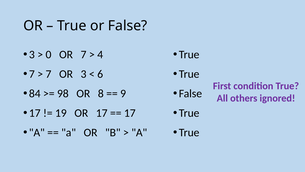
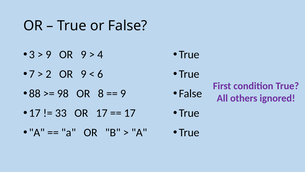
0: 0 -> 9 (49, 54)
7: 7 -> 9 (84, 54)
7: 7 -> 2 (49, 74)
3: 3 -> 9 (84, 74)
84: 84 -> 88 (35, 93)
19: 19 -> 33 (61, 113)
